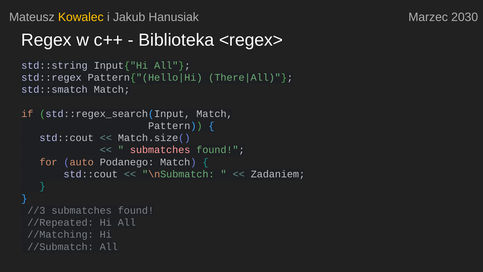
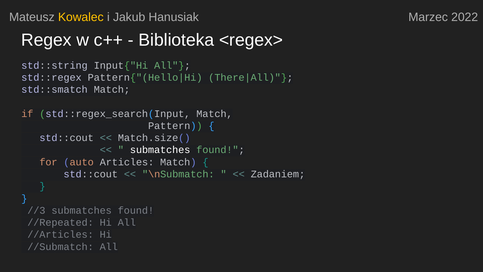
2030: 2030 -> 2022 (465, 17)
submatches colour: pink -> white (160, 150)
Podanego: Podanego -> Articles (127, 162)
//Matching: //Matching -> //Articles (61, 234)
